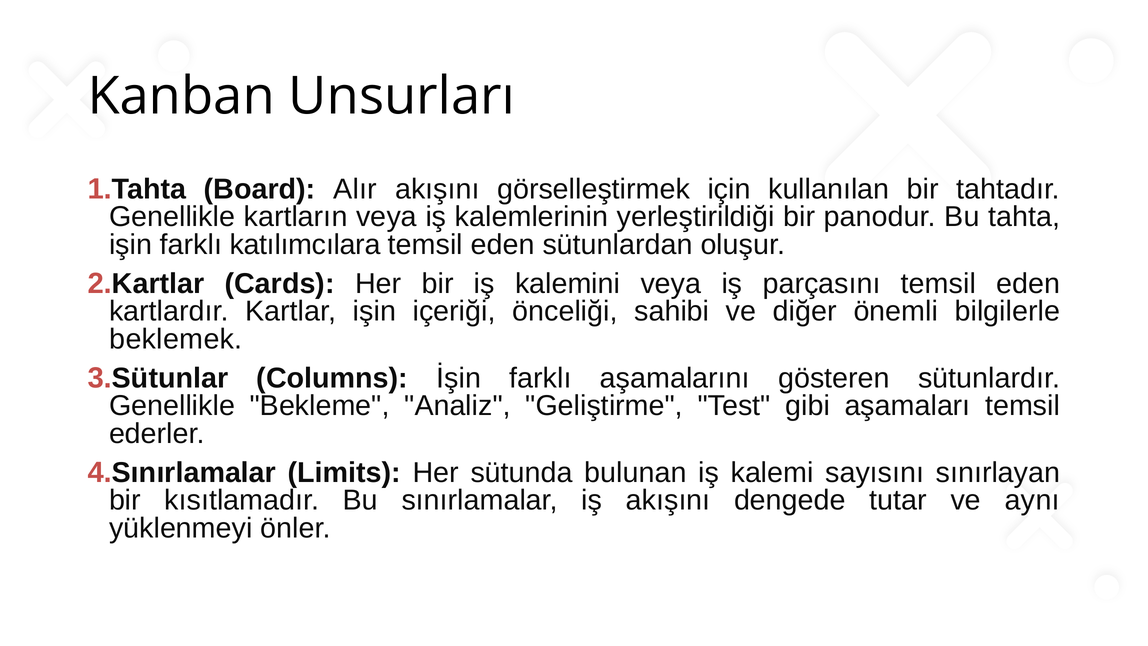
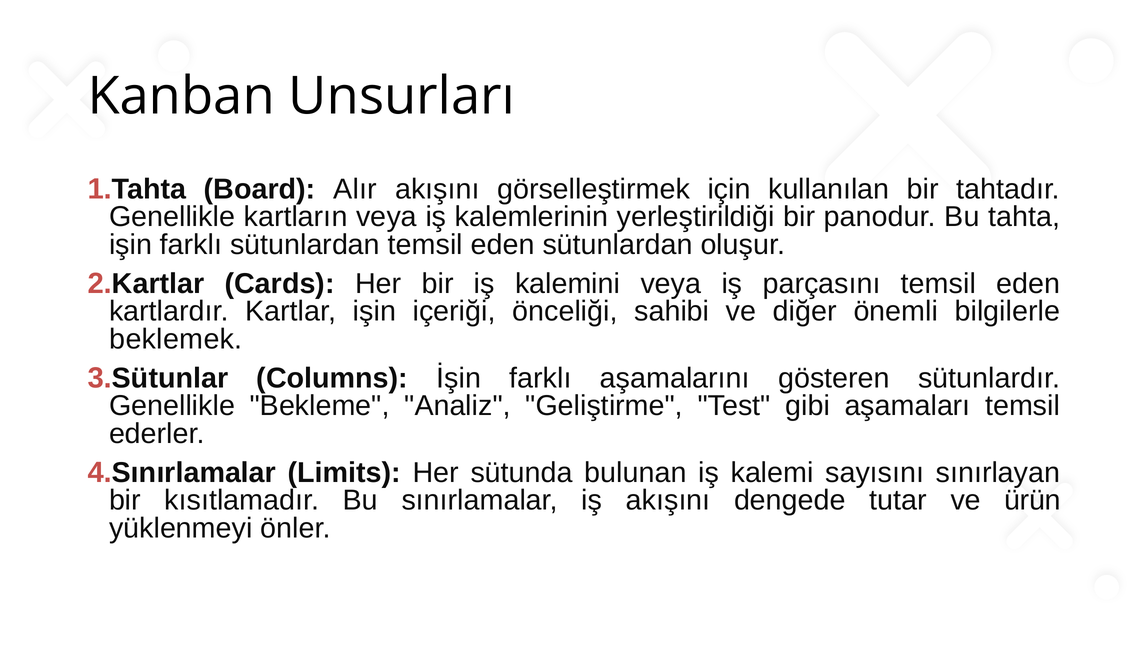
farklı katılımcılara: katılımcılara -> sütunlardan (305, 245)
aynı: aynı -> ürün (1033, 500)
